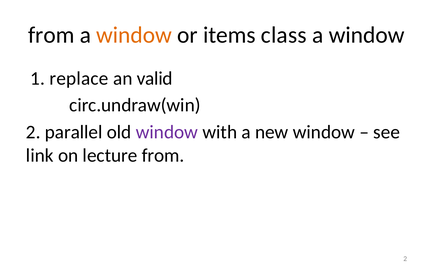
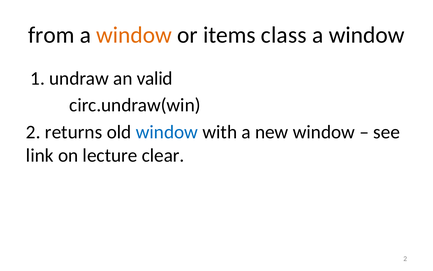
replace: replace -> undraw (79, 78)
parallel: parallel -> returns (74, 132)
window colour: purple -> blue (167, 132)
lecture from: from -> clear (163, 155)
